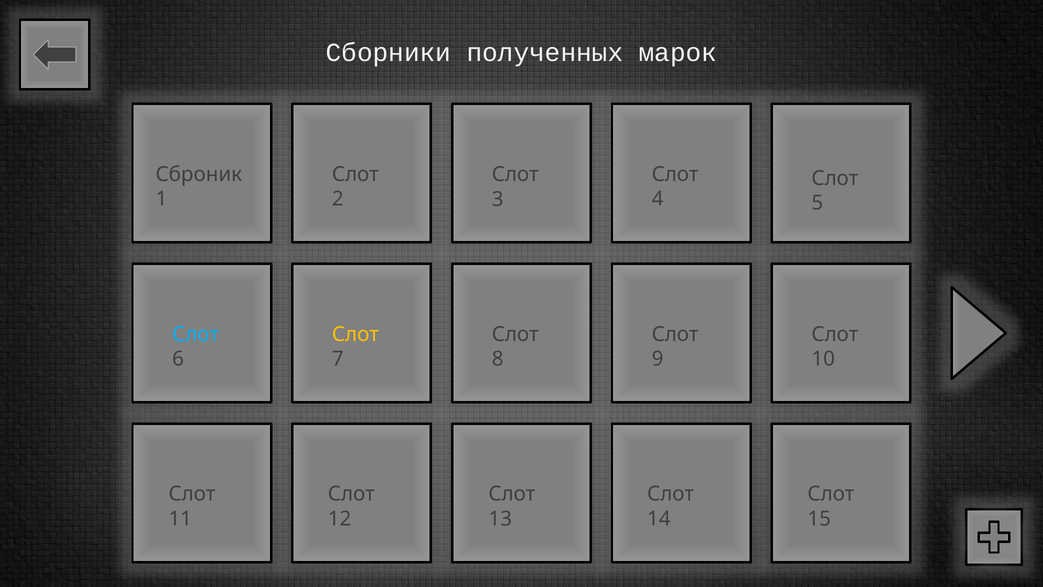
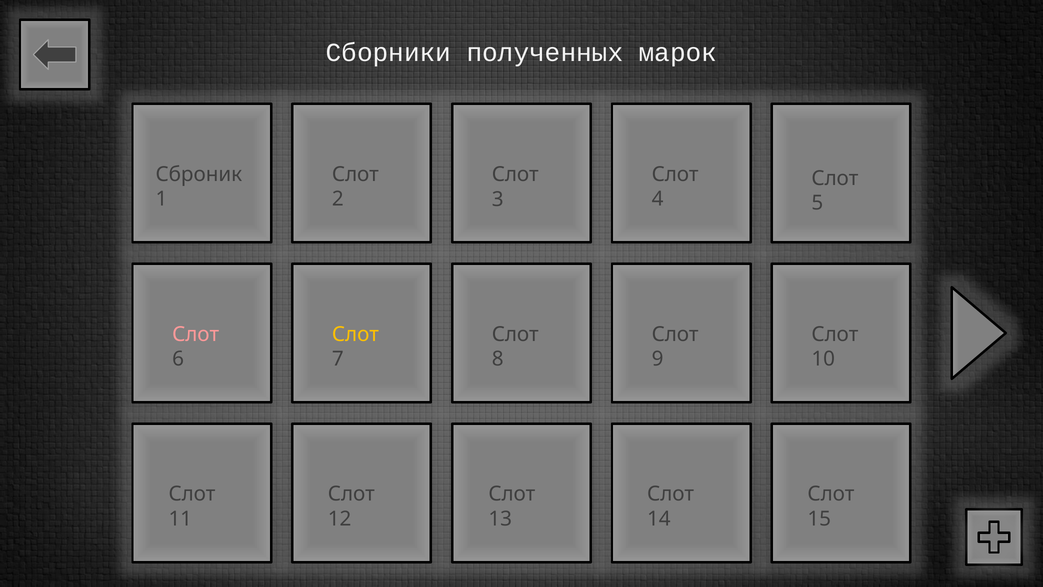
Слот colour: light blue -> pink (196, 334)
